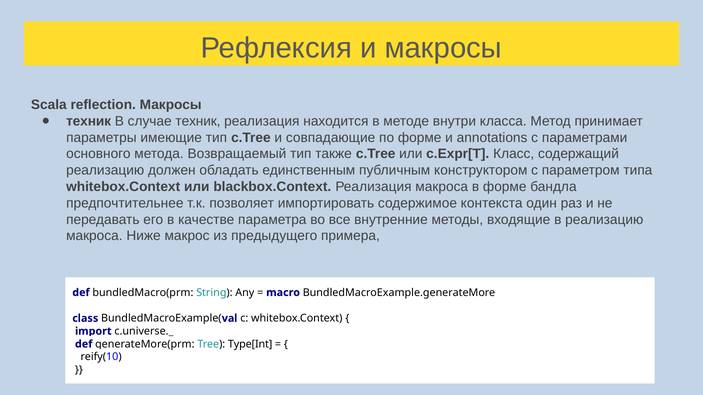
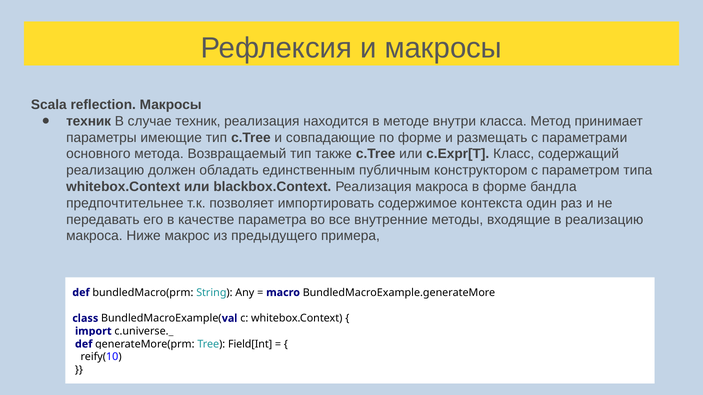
annotations: annotations -> размещать (492, 138)
Type[Int: Type[Int -> Field[Int (250, 344)
